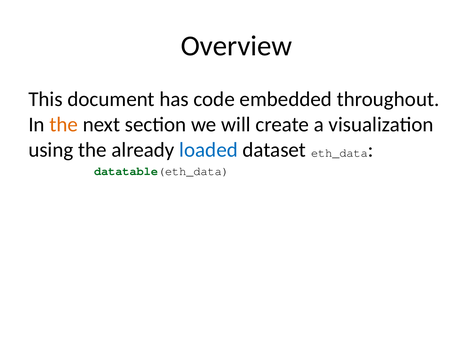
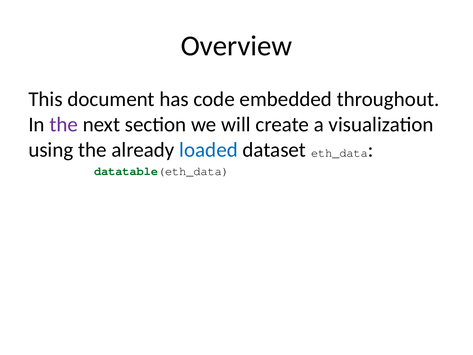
the colour: orange -> purple (64, 124)
